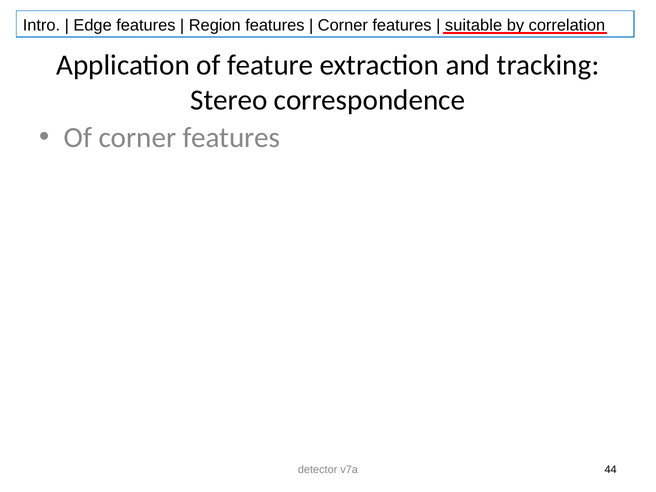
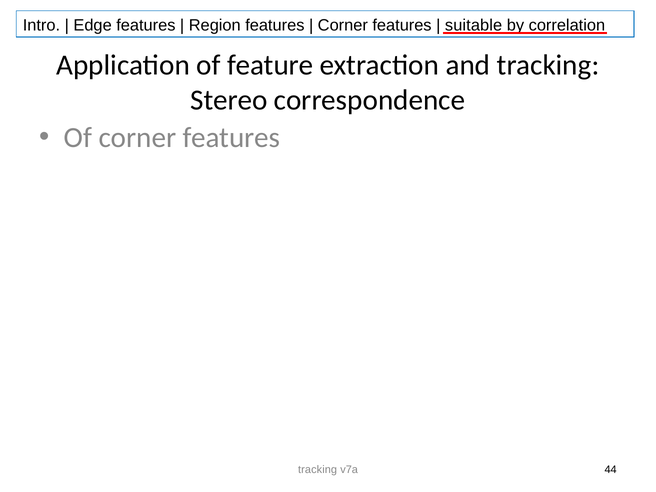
detector: detector -> tracking (318, 470)
